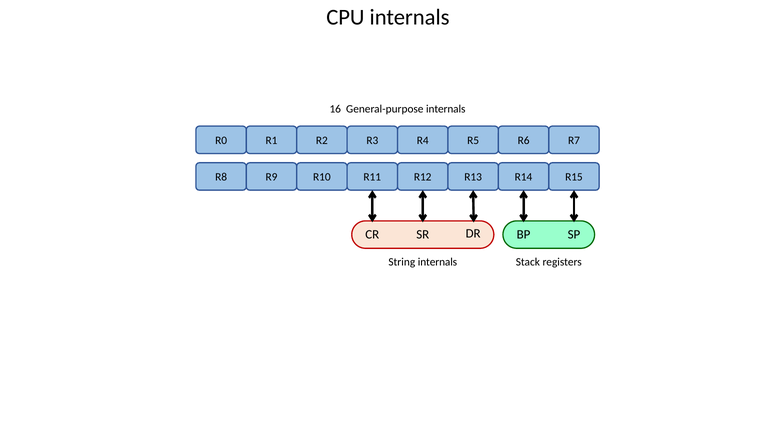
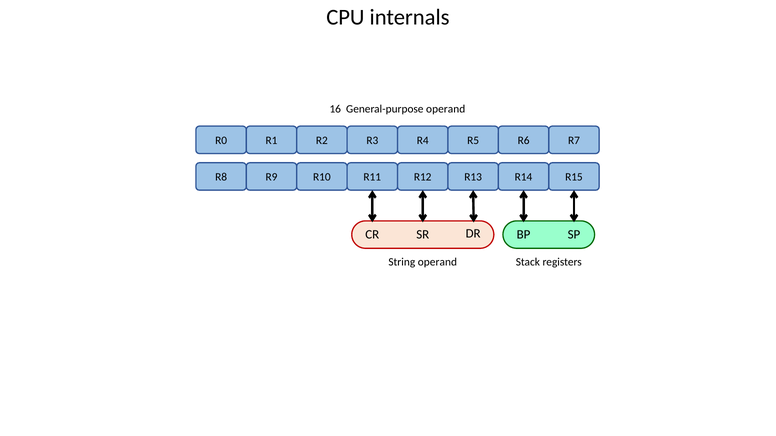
General-purpose internals: internals -> operand (446, 109)
String internals: internals -> operand (437, 262)
